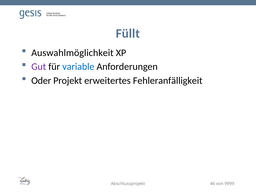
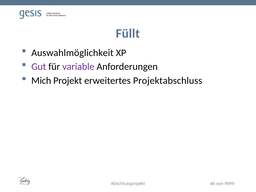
variable colour: blue -> purple (78, 67)
Oder: Oder -> Mich (41, 81)
Fehleranfälligkeit: Fehleranfälligkeit -> Projektabschluss (168, 81)
